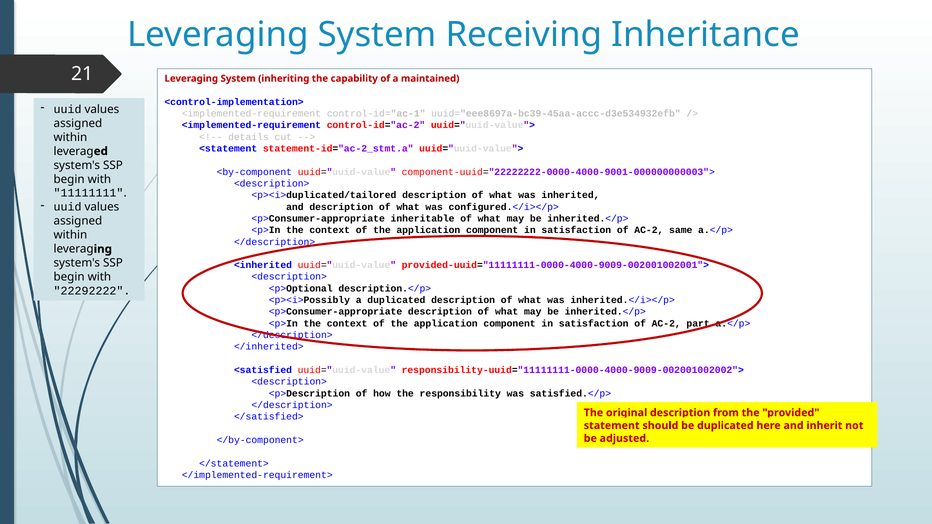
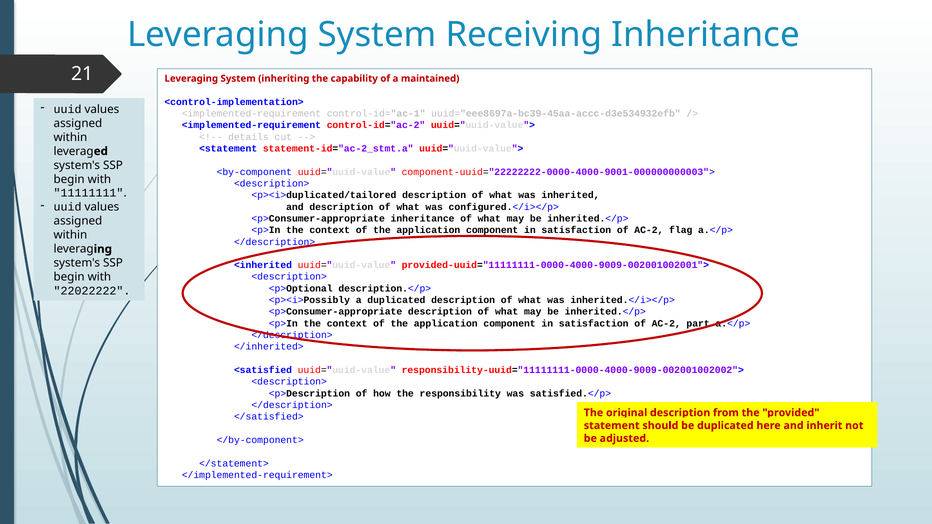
<p>Consumer-appropriate inheritable: inheritable -> inheritance (423, 219)
same: same -> flag (681, 230)
22292222: 22292222 -> 22022222 (92, 291)
